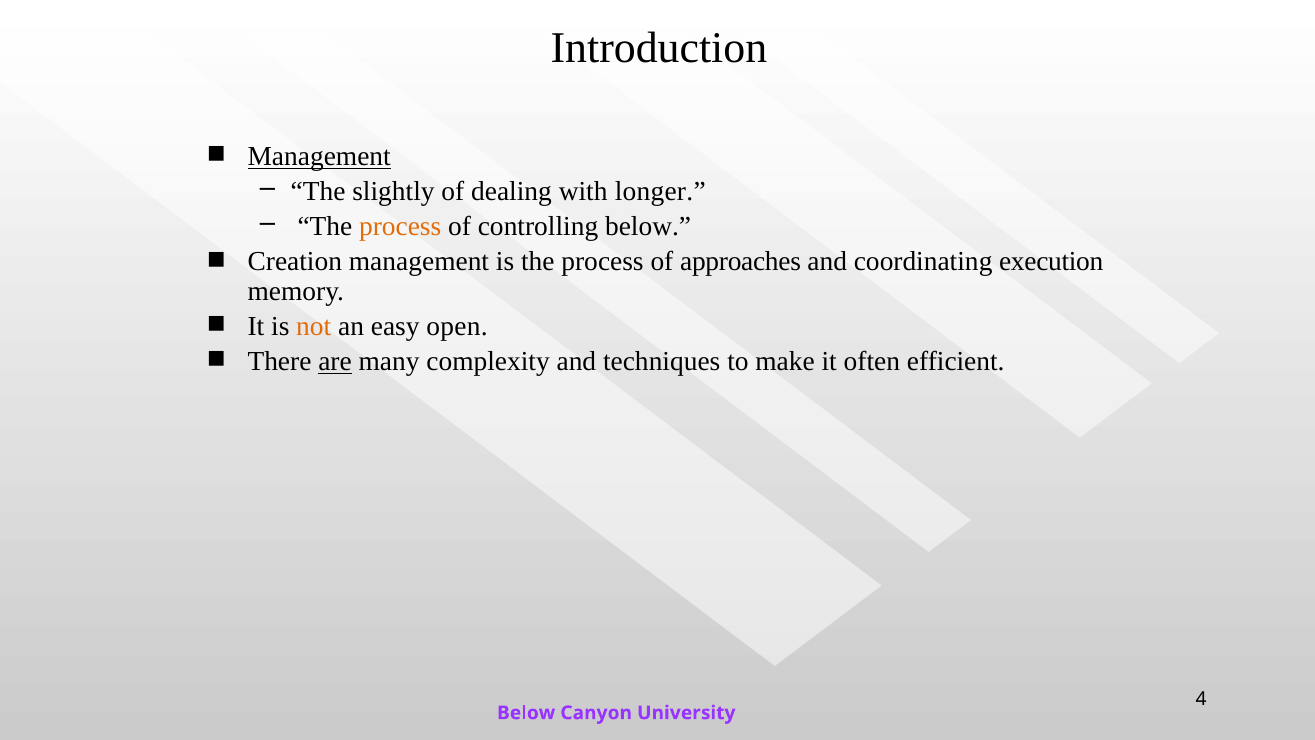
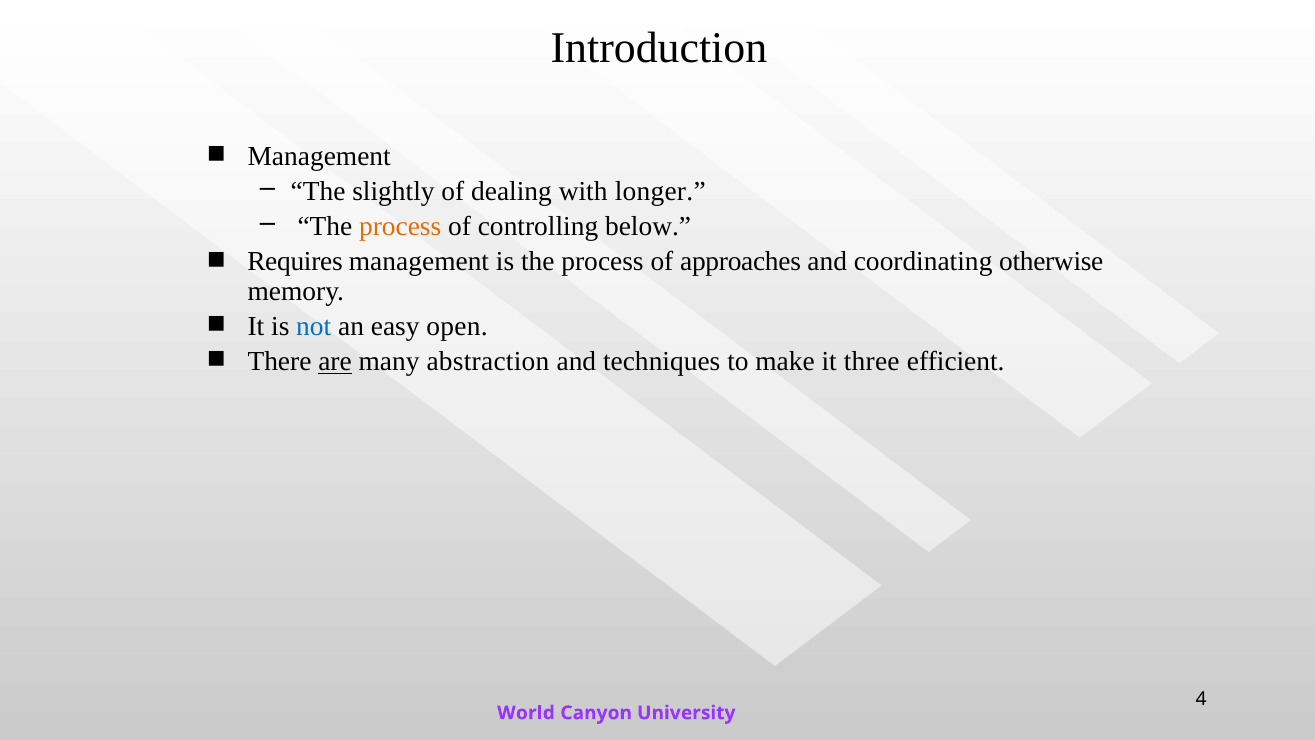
Management underline: present -> none (319, 156)
Creation: Creation -> Requires (295, 262)
execution: execution -> otherwise (1051, 262)
not colour: orange -> blue (314, 326)
complexity: complexity -> abstraction (488, 361)
often: often -> three (872, 361)
Below: Below -> World (526, 713)
